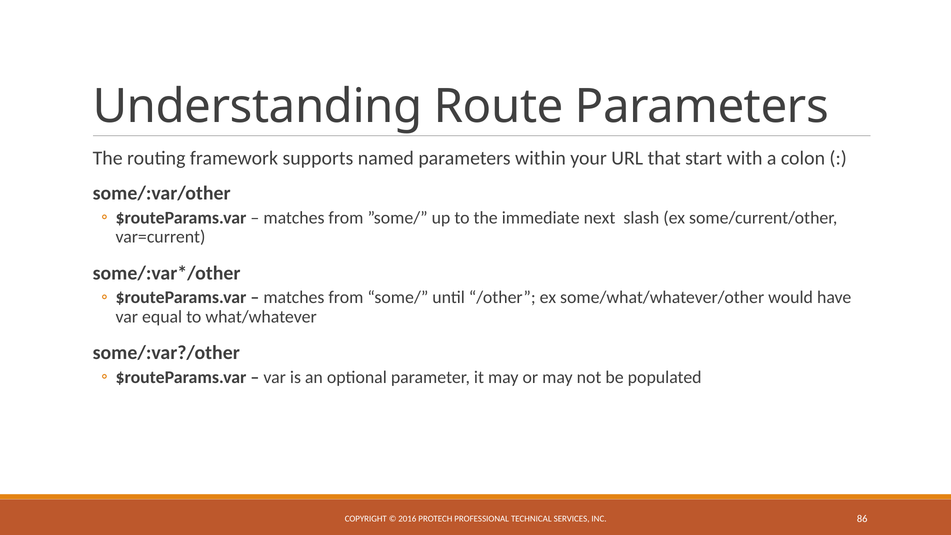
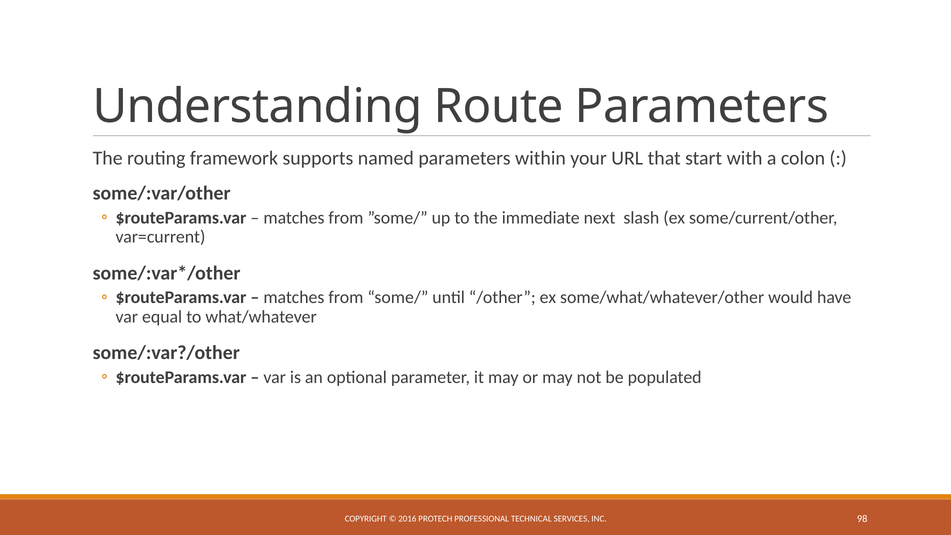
86: 86 -> 98 (862, 519)
